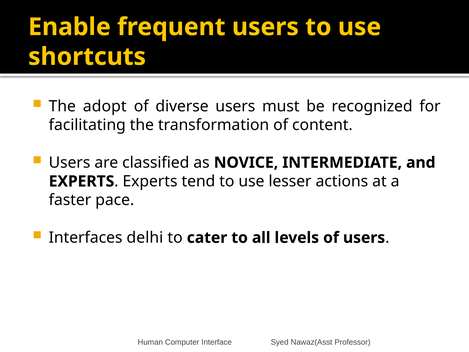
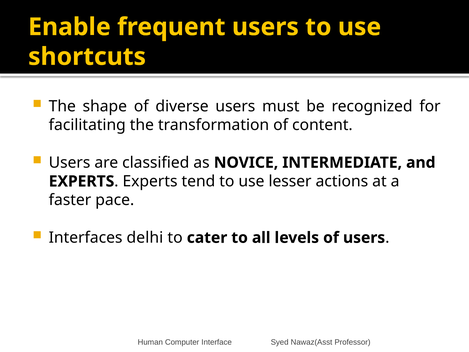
adopt: adopt -> shape (105, 106)
